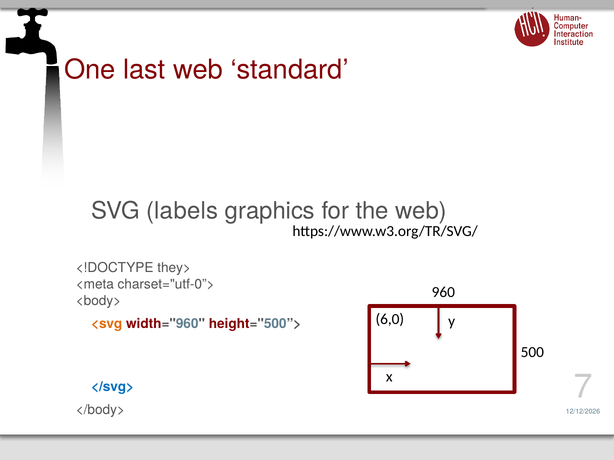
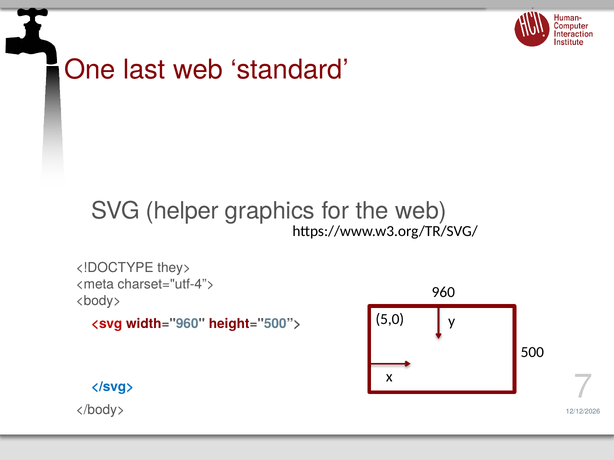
labels: labels -> helper (182, 211)
charset="utf-0”>: charset="utf-0”> -> charset="utf-4”> (166, 285)
6,0: 6,0 -> 5,0 (390, 320)
<svg colour: orange -> red (107, 324)
